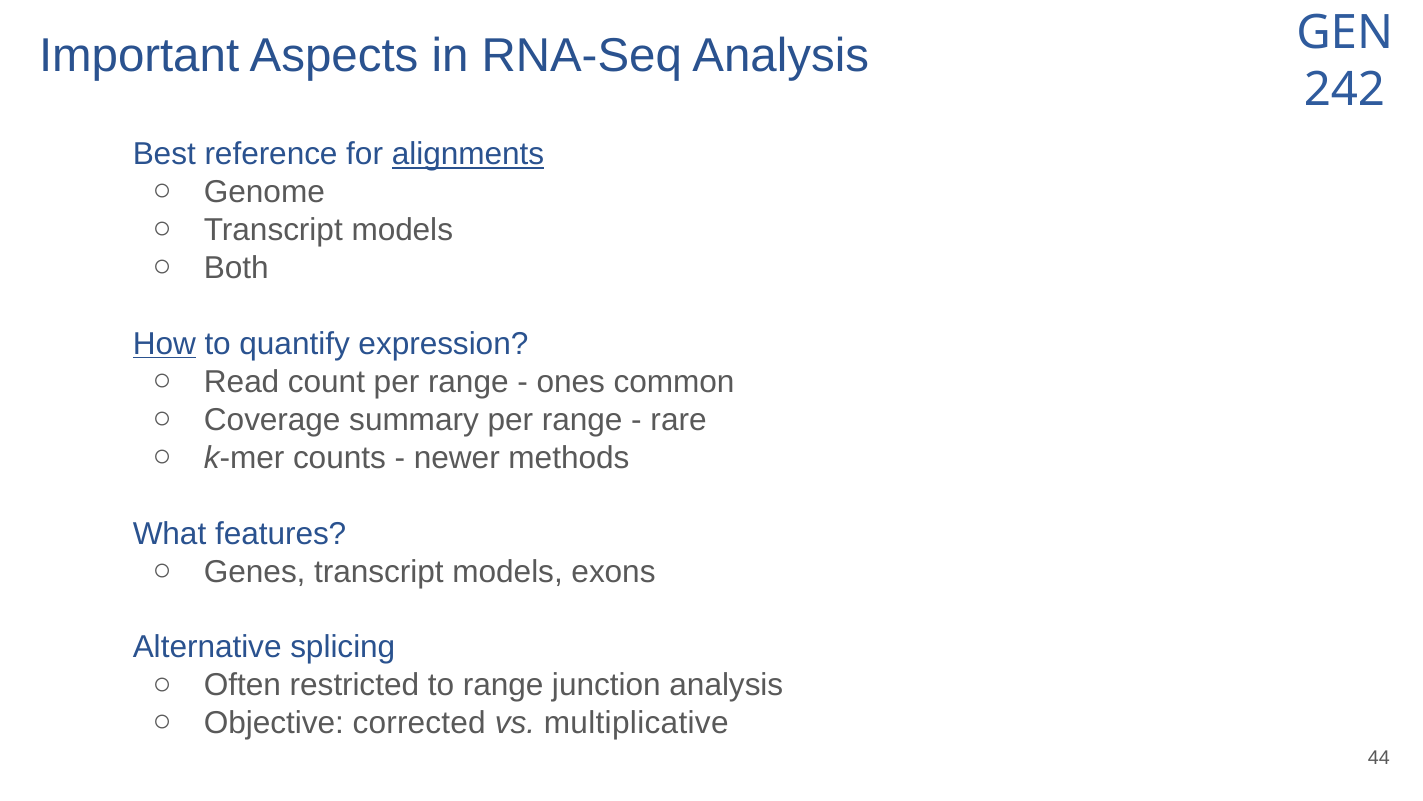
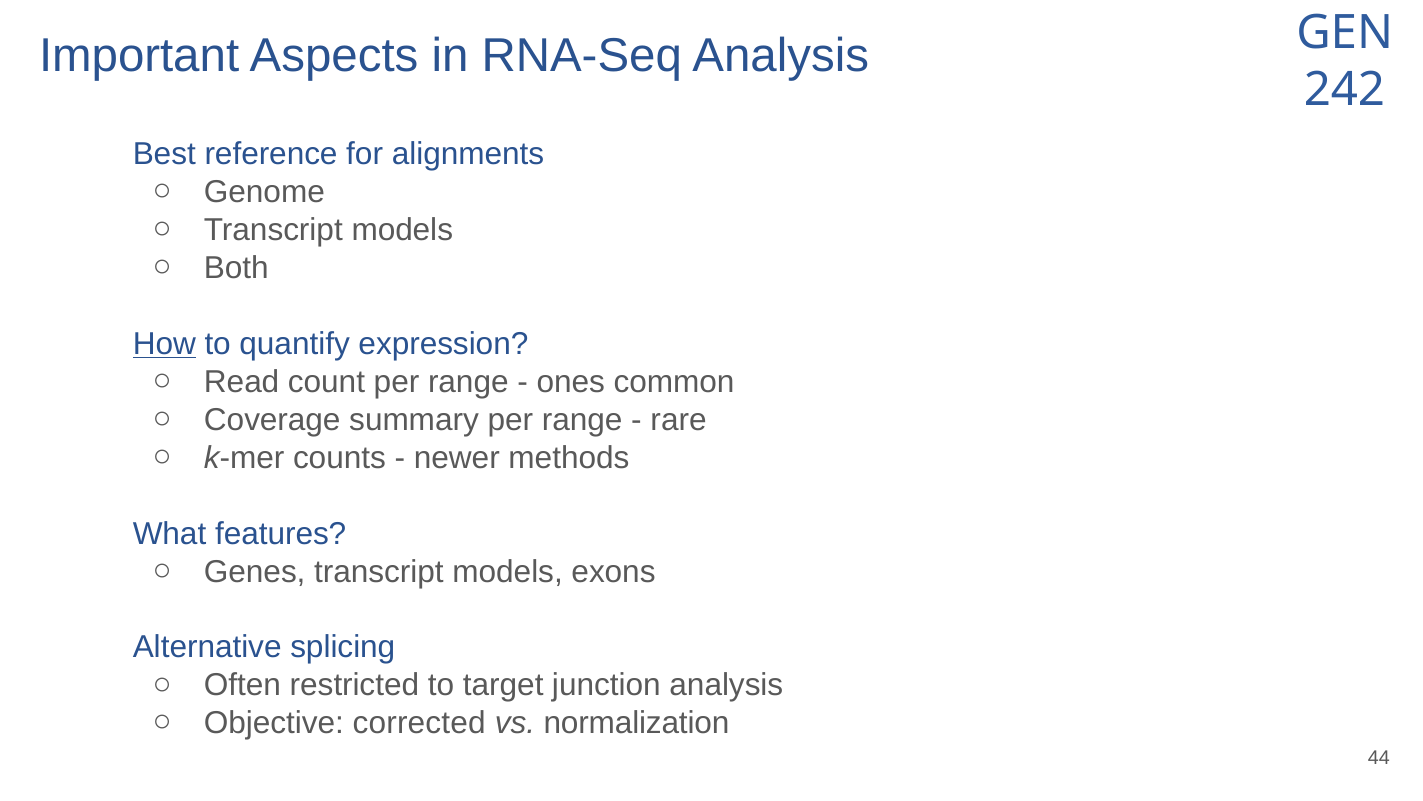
alignments underline: present -> none (468, 154)
to range: range -> target (503, 685)
multiplicative: multiplicative -> normalization (636, 723)
